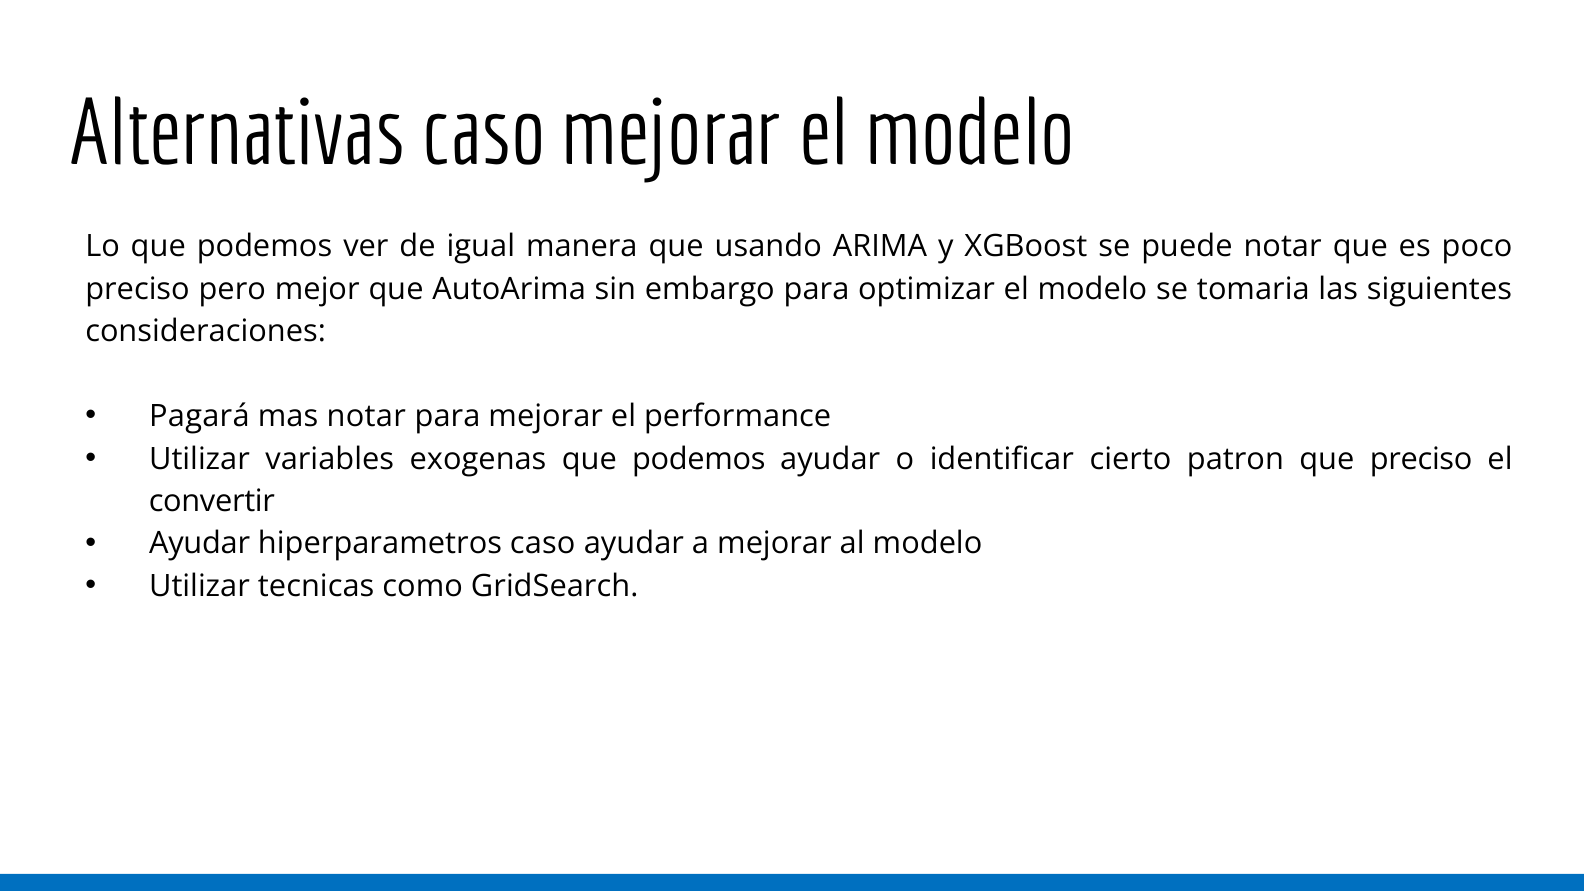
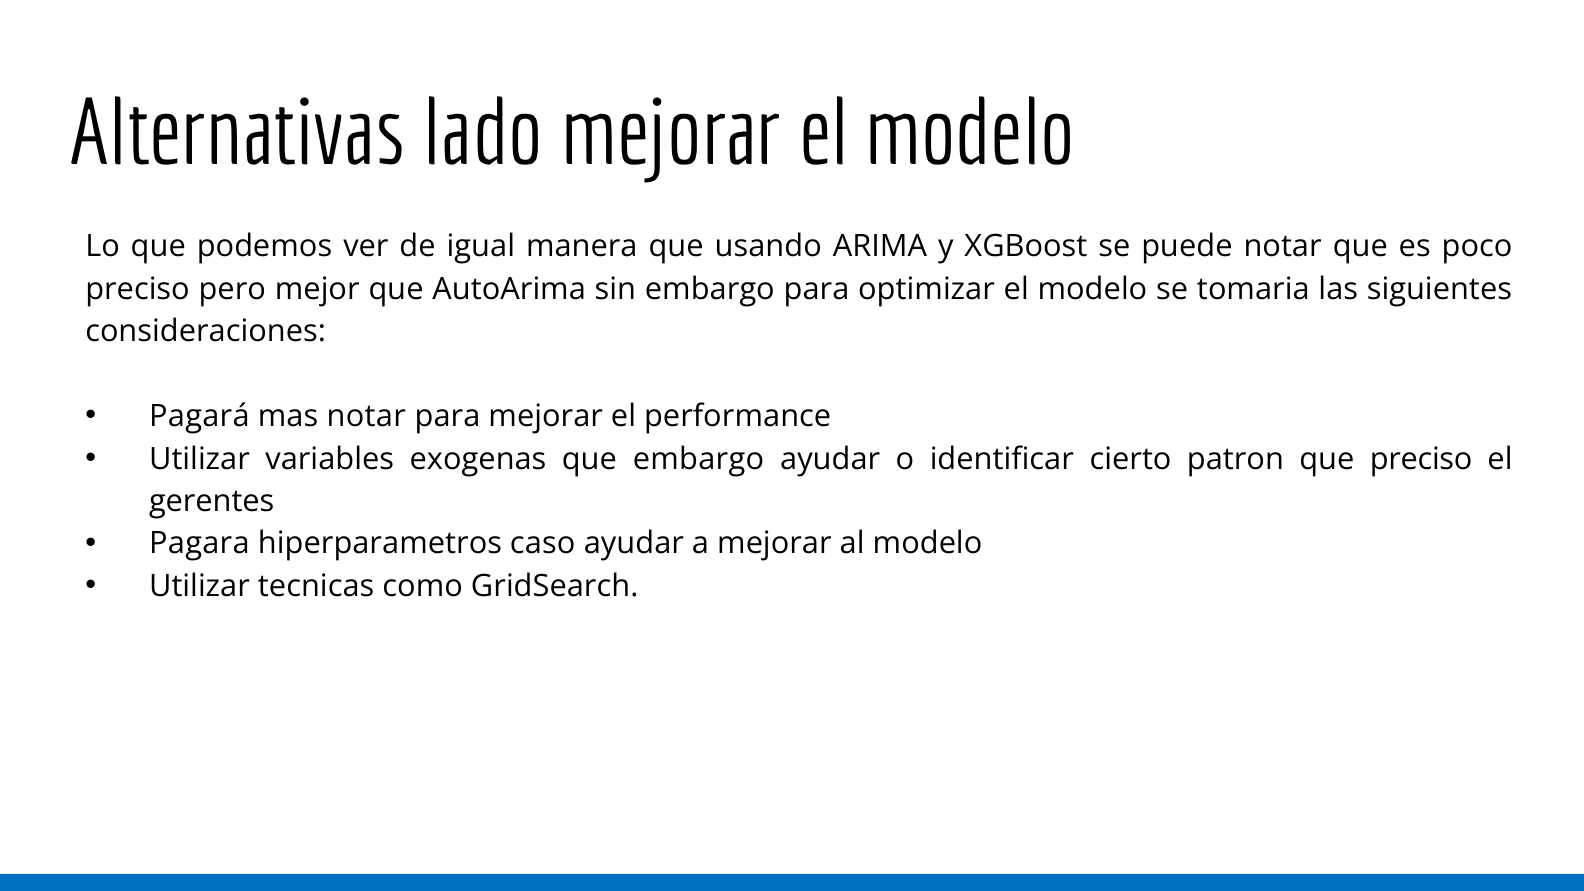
Alternativas caso: caso -> lado (484, 134)
exogenas que podemos: podemos -> embargo (698, 459)
convertir: convertir -> gerentes (212, 501)
Ayudar: Ayudar -> Pagara (199, 544)
